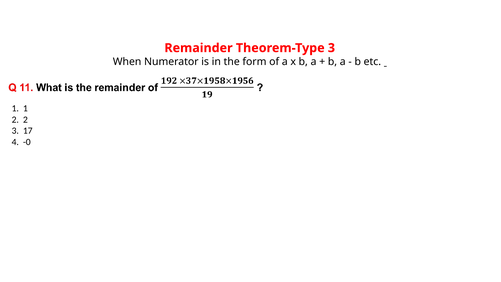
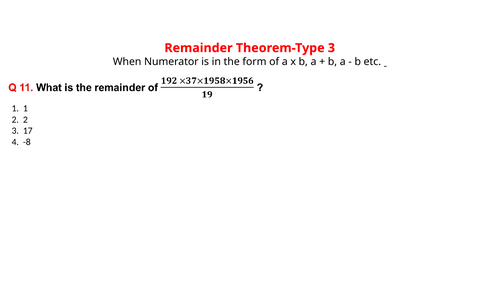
-0: -0 -> -8 (27, 142)
